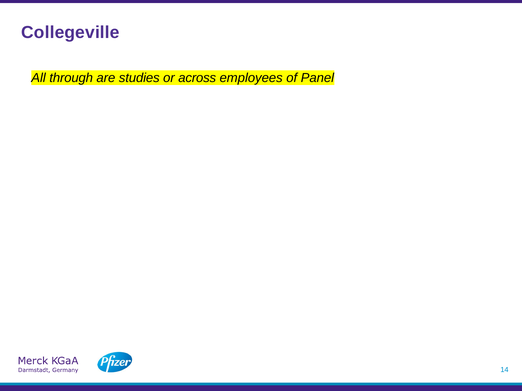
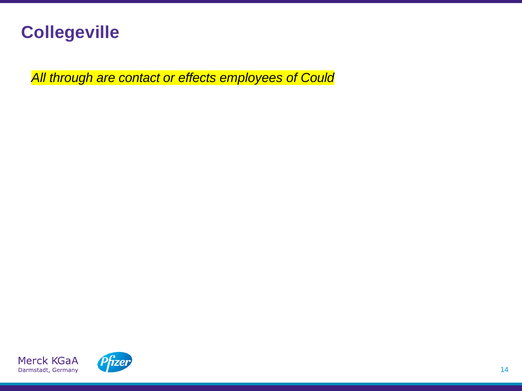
studies: studies -> contact (139, 78)
across: across -> effects (197, 78)
Panel: Panel -> Could (317, 78)
